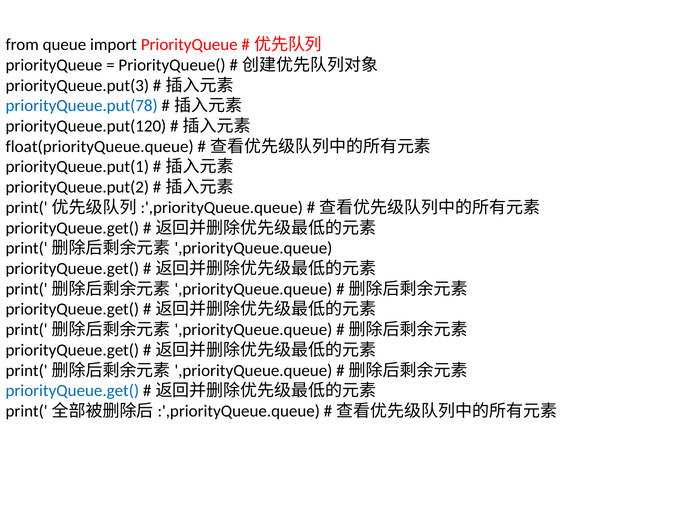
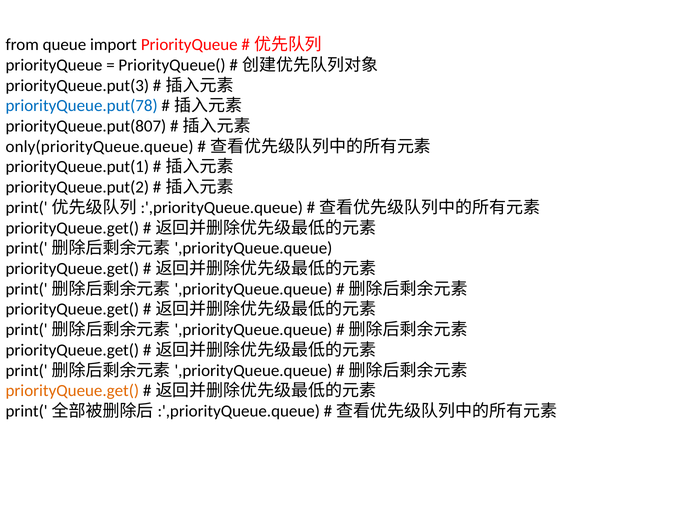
priorityQueue.put(120: priorityQueue.put(120 -> priorityQueue.put(807 (86, 126)
float(priorityQueue.queue: float(priorityQueue.queue -> only(priorityQueue.queue (100, 147)
priorityQueue.get( colour: blue -> orange (72, 391)
